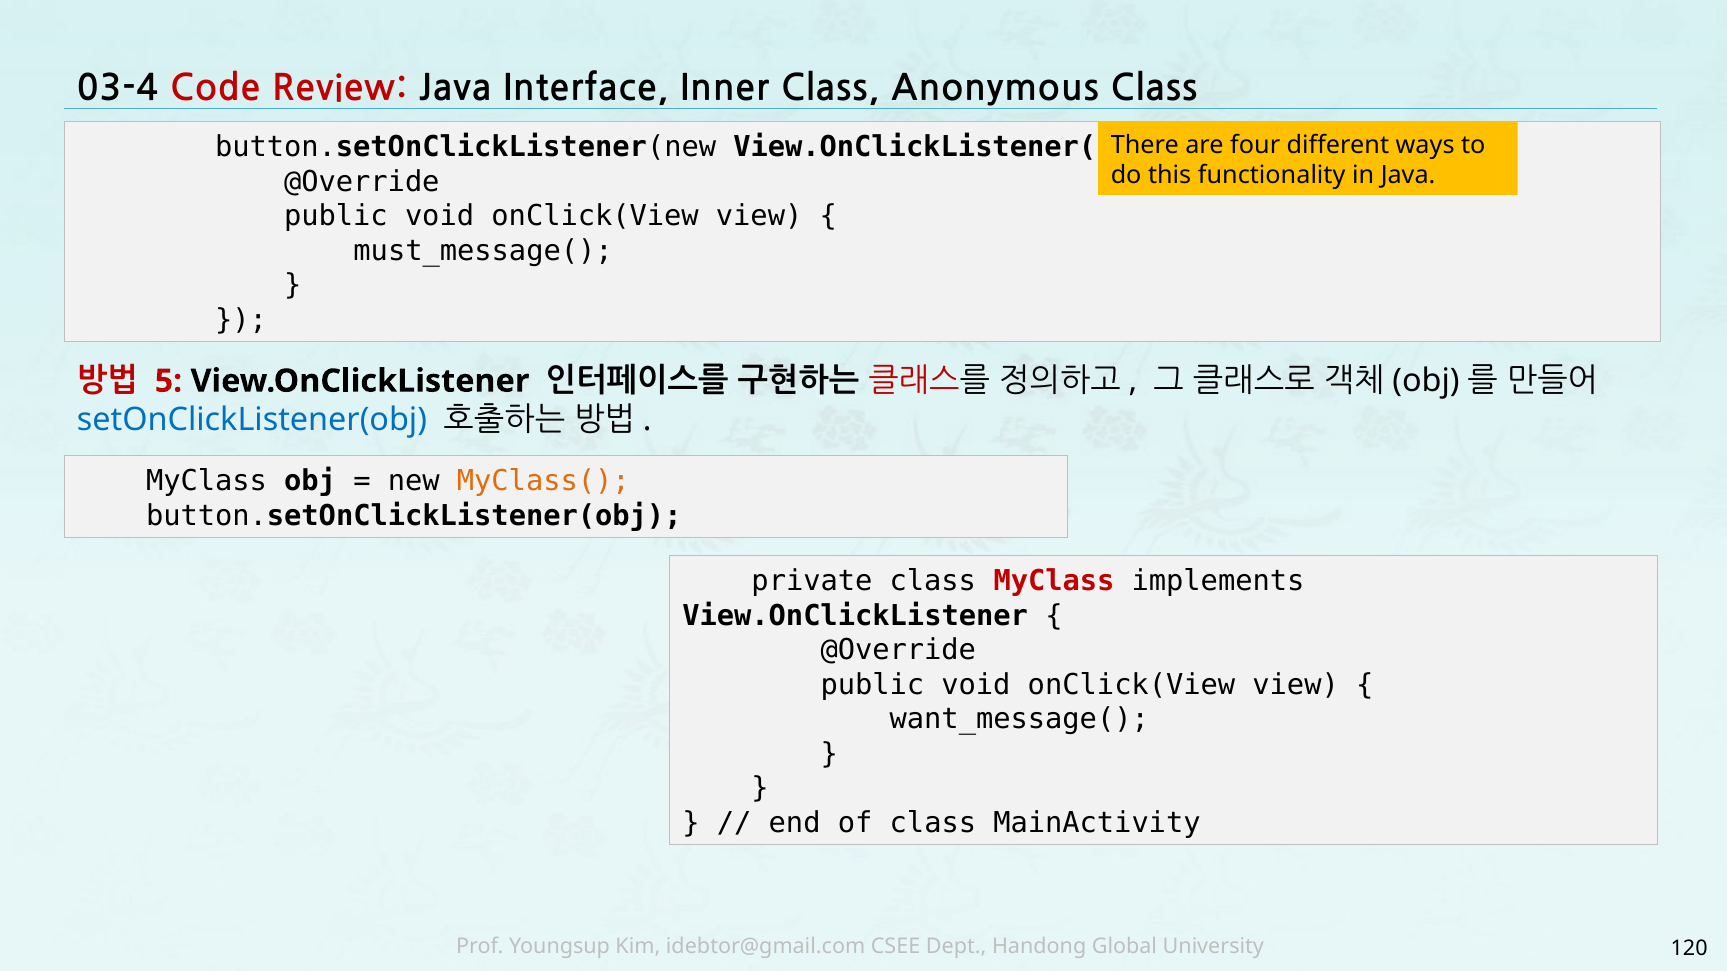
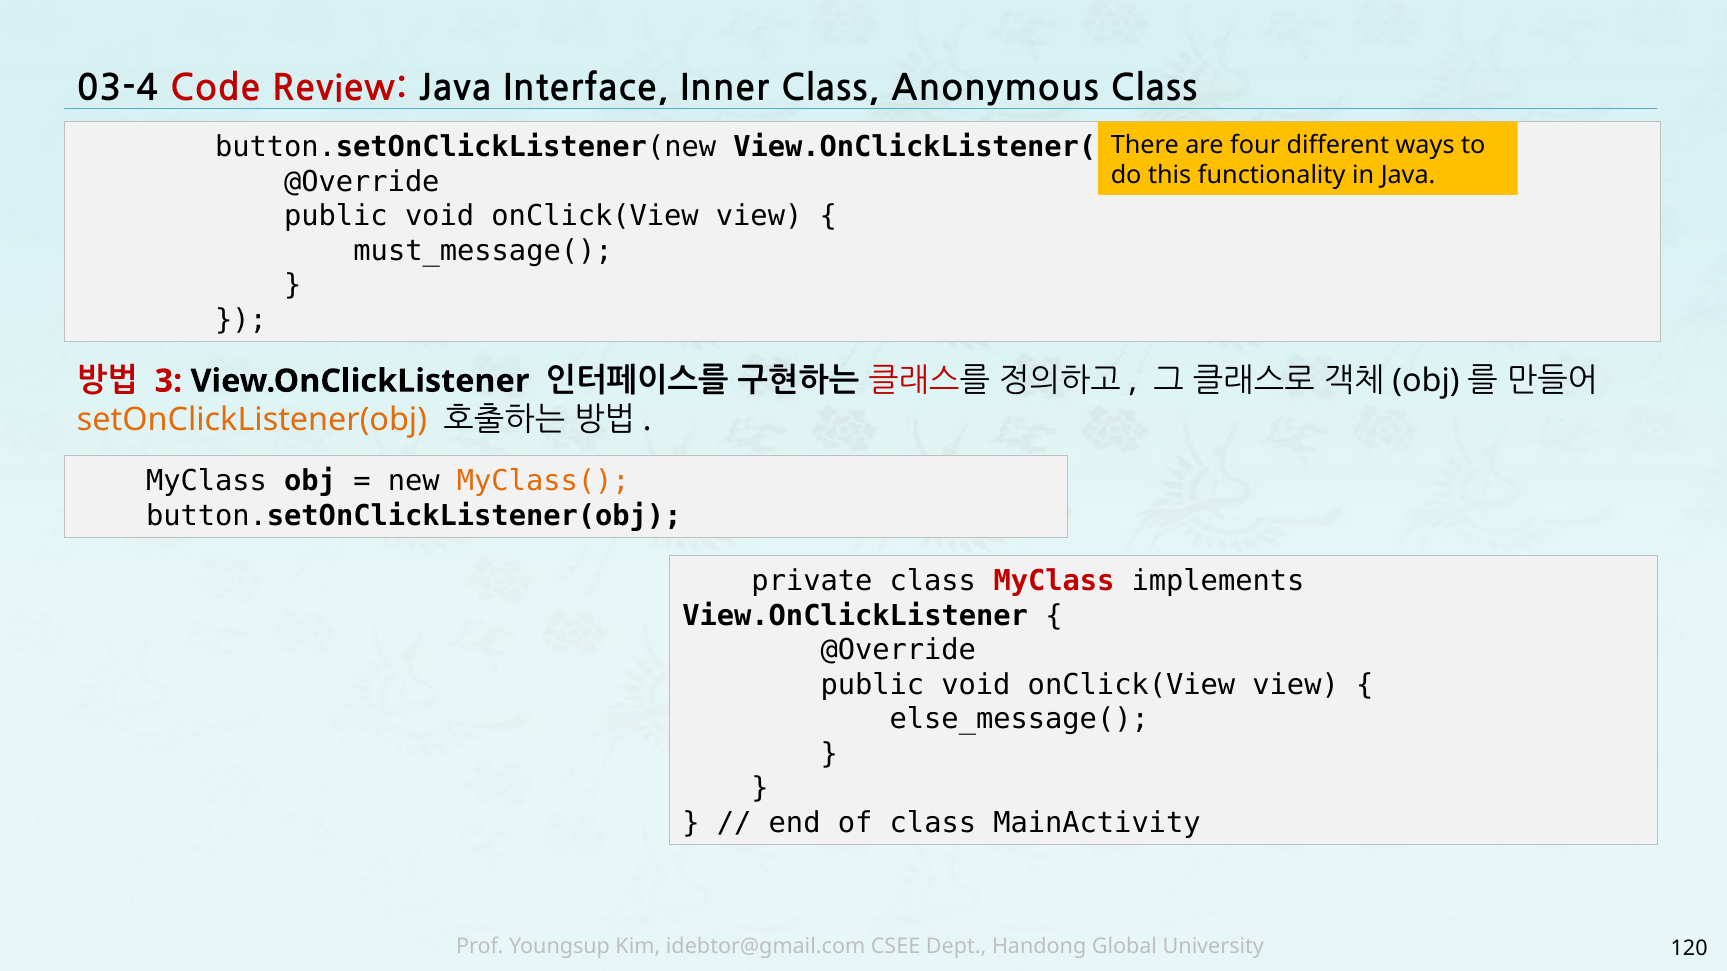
5: 5 -> 3 (168, 381)
setOnClickListener(obj colour: blue -> orange (252, 420)
want_message(: want_message( -> else_message( (1019, 720)
